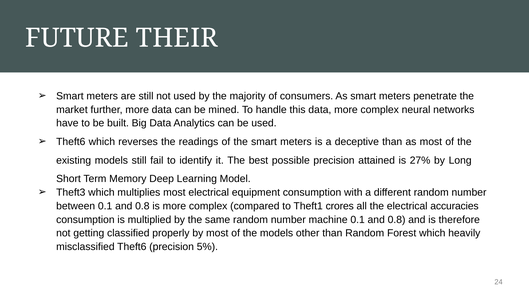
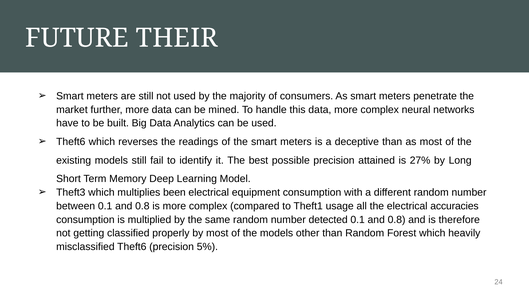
multiplies most: most -> been (174, 192)
crores: crores -> usage (340, 206)
machine: machine -> detected (328, 219)
